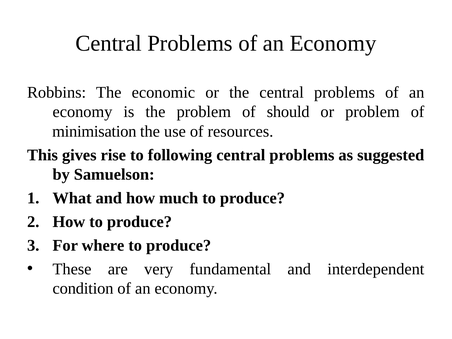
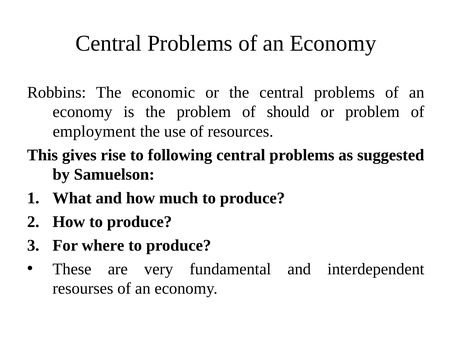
minimisation: minimisation -> employment (94, 131)
condition: condition -> resourses (83, 289)
